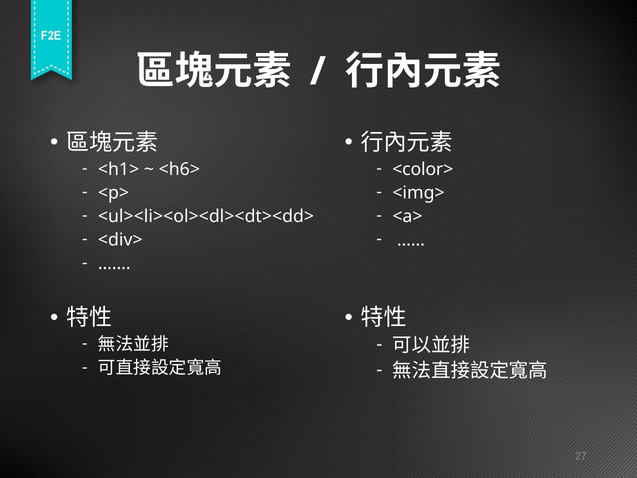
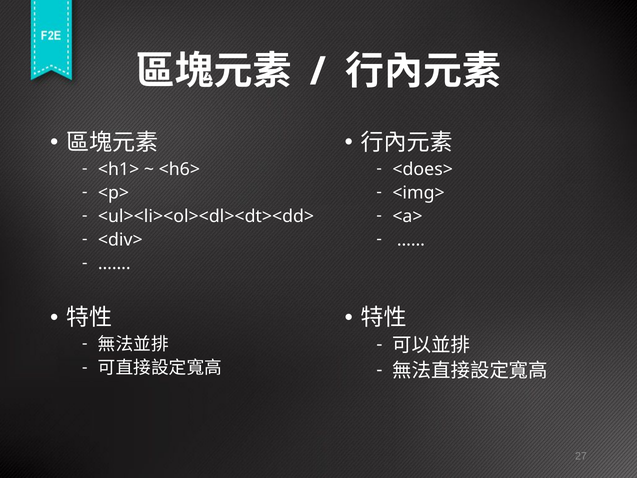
<color>: <color> -> <does> (423, 169)
